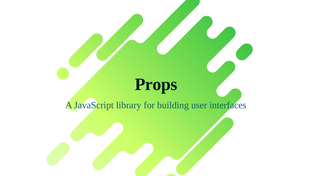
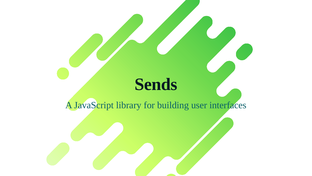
Props: Props -> Sends (156, 84)
